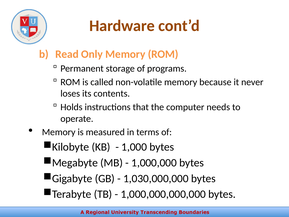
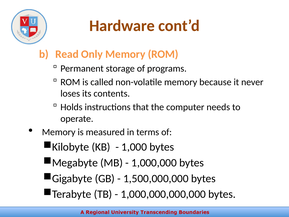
1,030,000,000: 1,030,000,000 -> 1,500,000,000 (156, 178)
